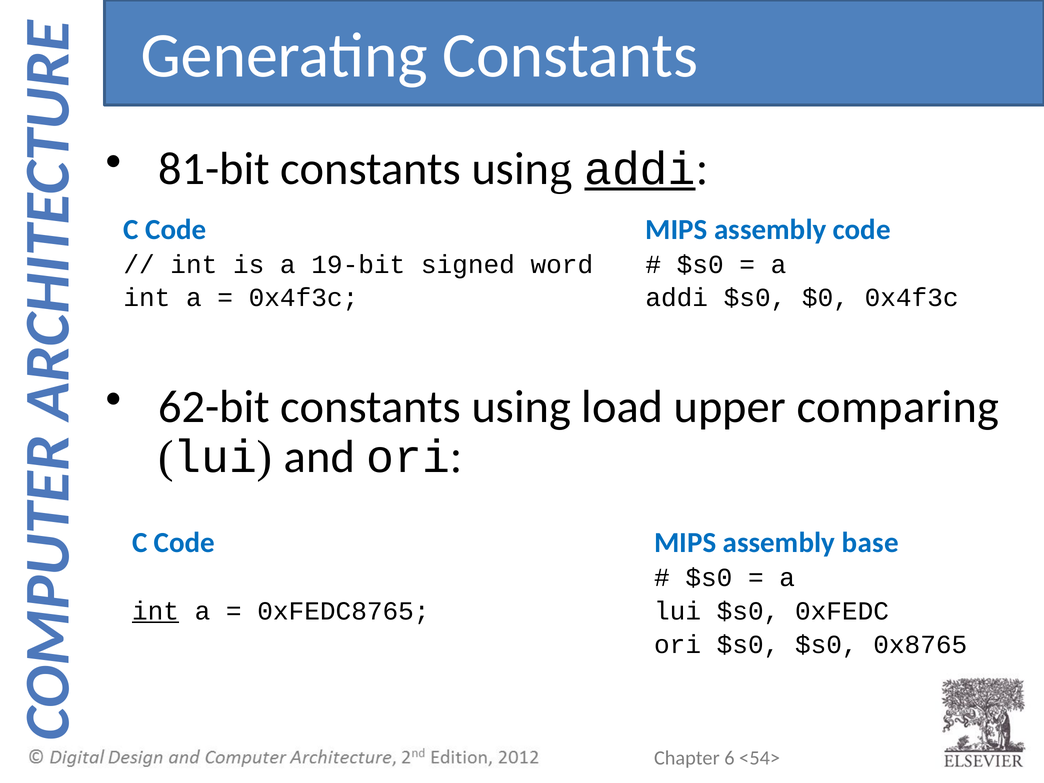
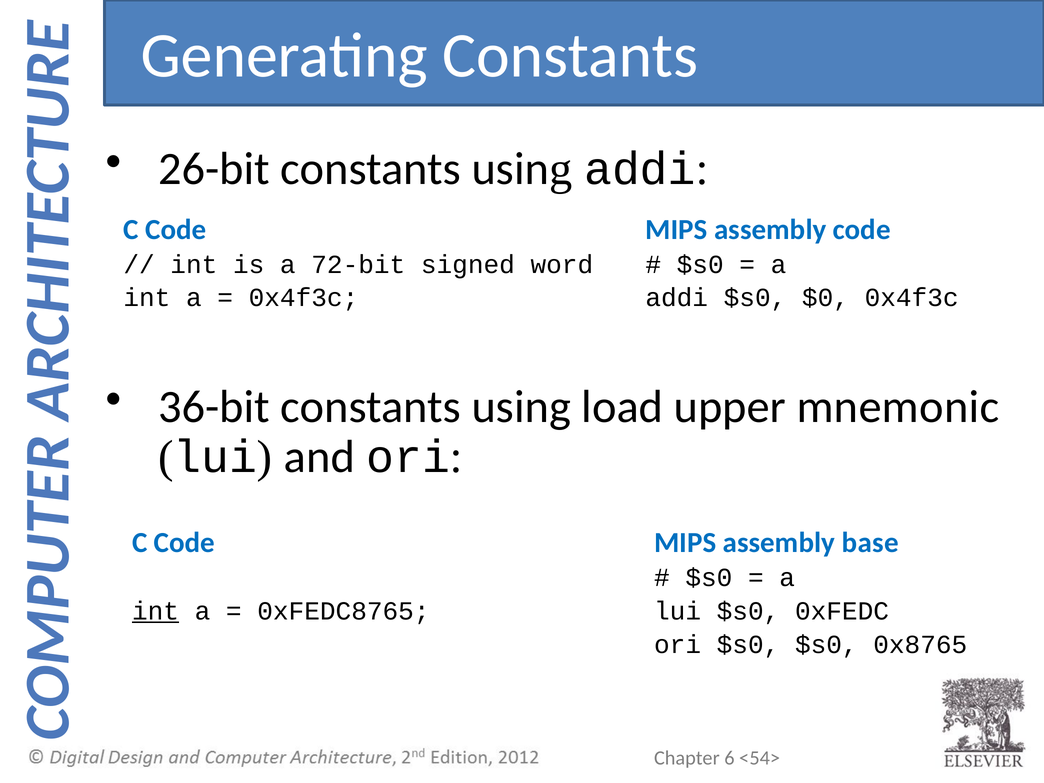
81-bit: 81-bit -> 26-bit (214, 169)
addi underline: present -> none (640, 169)
19-bit: 19-bit -> 72-bit (358, 264)
62-bit: 62-bit -> 36-bit (214, 407)
comparing: comparing -> mnemonic (898, 407)
